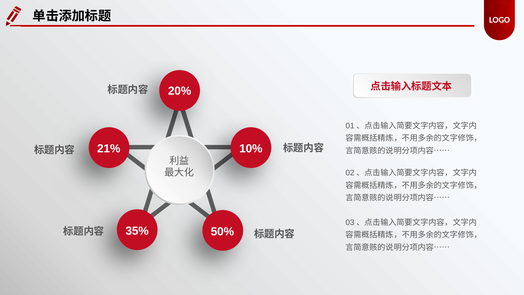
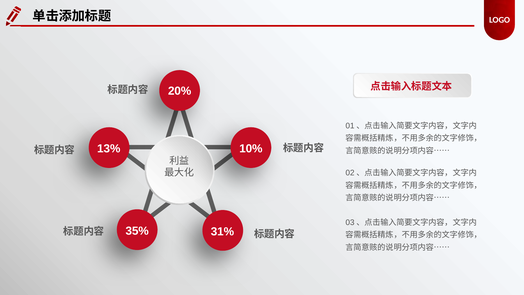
21%: 21% -> 13% (109, 148)
50%: 50% -> 31% (222, 231)
